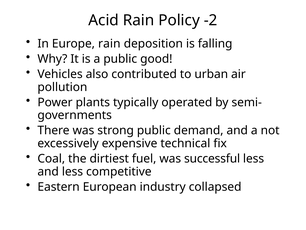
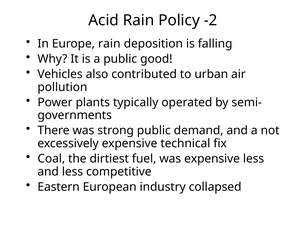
was successful: successful -> expensive (212, 158)
